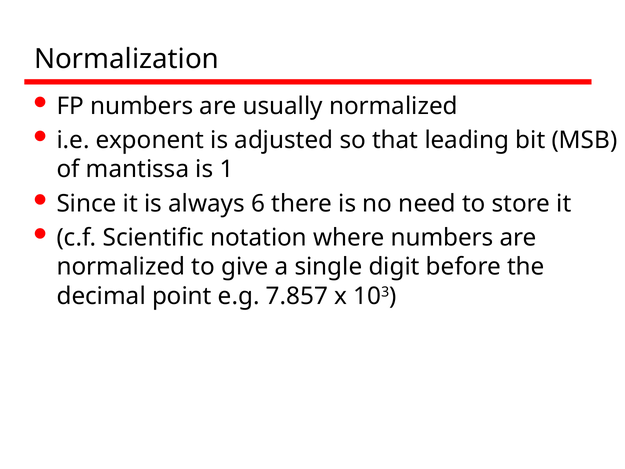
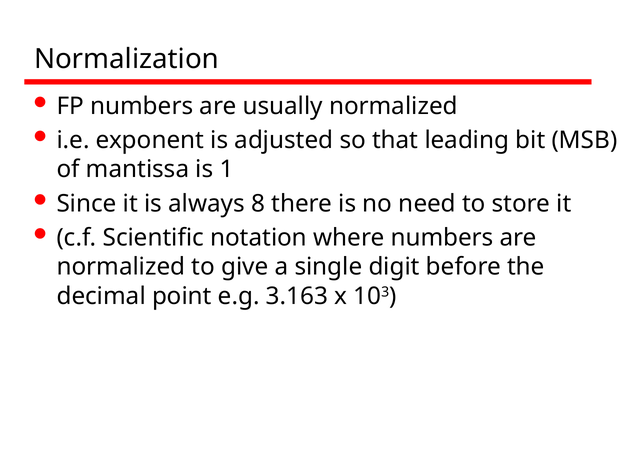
6: 6 -> 8 (258, 203)
7.857: 7.857 -> 3.163 (297, 296)
